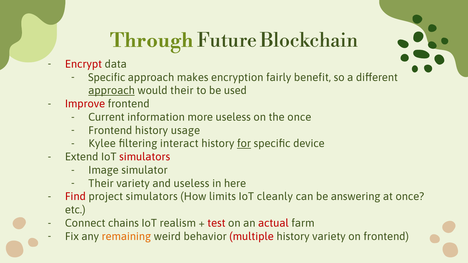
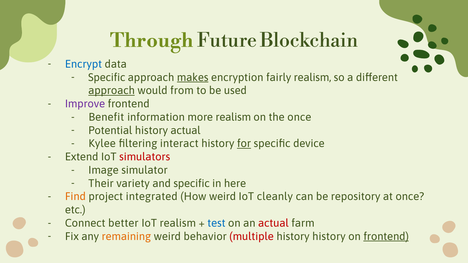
Encrypt colour: red -> blue (83, 64)
makes underline: none -> present (193, 77)
fairly benefit: benefit -> realism (313, 77)
would their: their -> from (182, 91)
Improve colour: red -> purple (85, 104)
Current: Current -> Benefit (106, 117)
more useless: useless -> realism (233, 117)
Frontend: Frontend -> Potential (110, 131)
history usage: usage -> actual (186, 131)
and useless: useless -> specific (192, 184)
Find colour: red -> orange (75, 197)
project simulators: simulators -> integrated (152, 197)
How limits: limits -> weird (223, 197)
answering: answering -> repository (356, 197)
chains: chains -> better (123, 223)
test colour: red -> blue (216, 223)
history variety: variety -> history (329, 237)
frontend underline: none -> present (386, 237)
